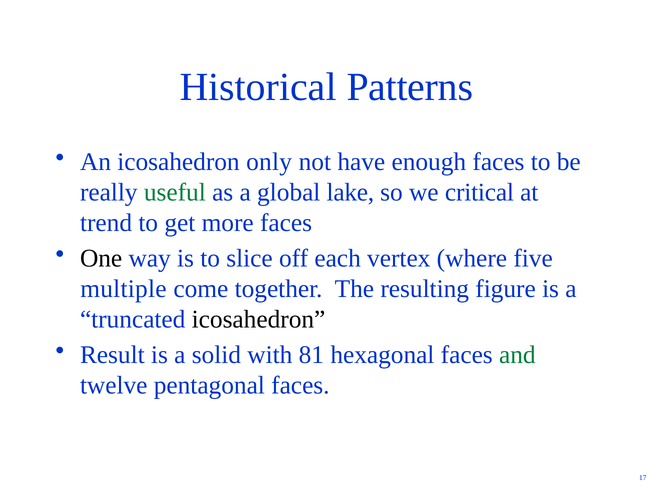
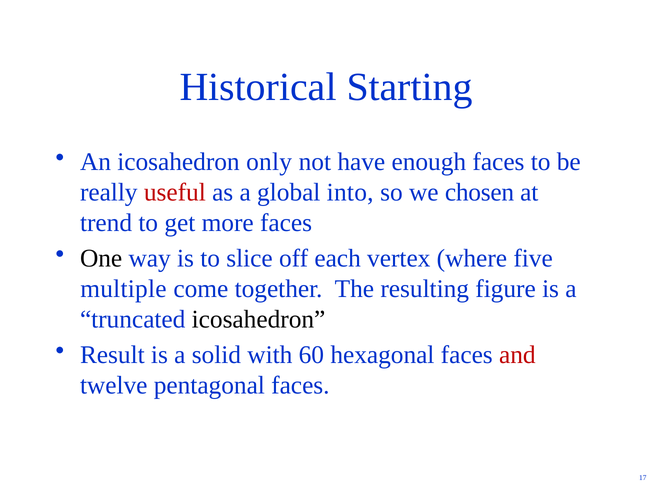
Patterns: Patterns -> Starting (410, 87)
useful colour: green -> red (175, 192)
lake: lake -> into (350, 192)
critical: critical -> chosen (480, 192)
81: 81 -> 60 (311, 355)
and colour: green -> red (517, 355)
